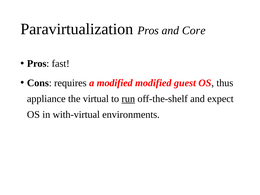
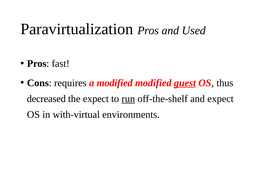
Core: Core -> Used (194, 31)
guest underline: none -> present (185, 83)
appliance: appliance -> decreased (46, 99)
the virtual: virtual -> expect (96, 99)
